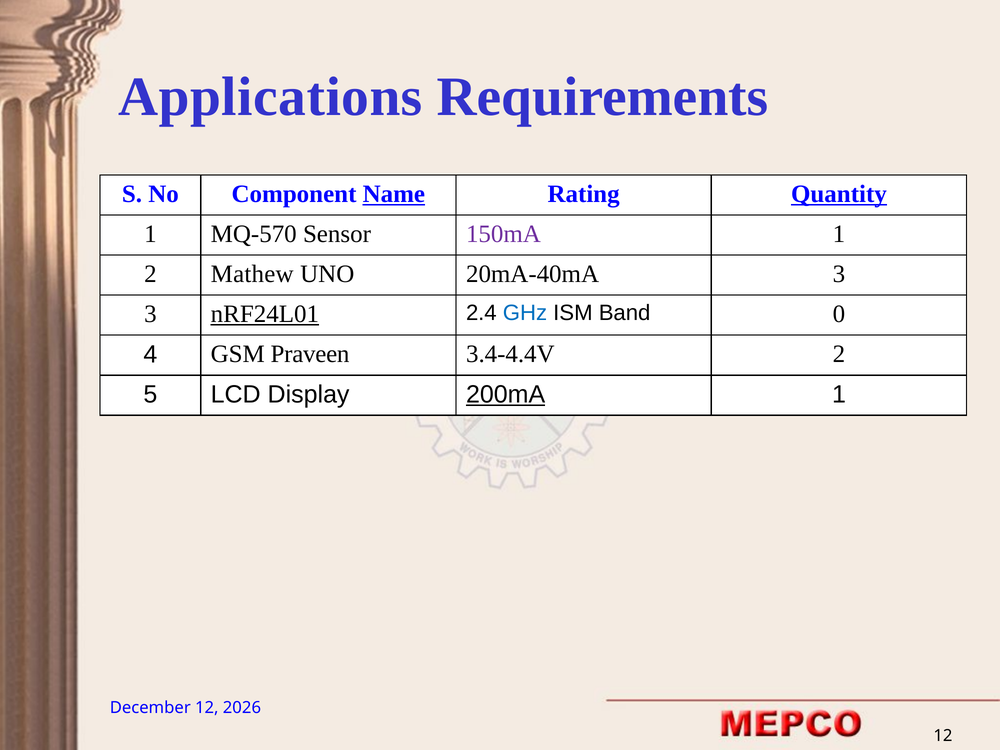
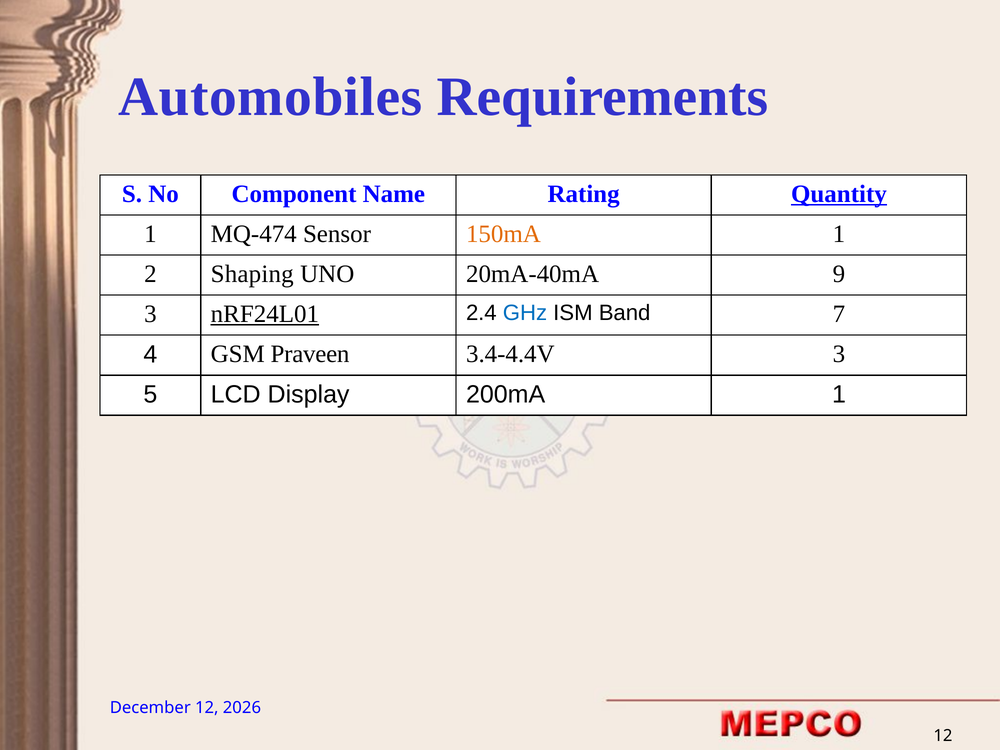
Applications: Applications -> Automobiles (270, 97)
Name underline: present -> none (394, 194)
MQ-570: MQ-570 -> MQ-474 (254, 234)
150mA colour: purple -> orange (503, 234)
Mathew: Mathew -> Shaping (252, 274)
20mA-40mA 3: 3 -> 9 (839, 274)
0: 0 -> 7 (839, 314)
3.4-4.4V 2: 2 -> 3 (839, 354)
200mA underline: present -> none (506, 395)
